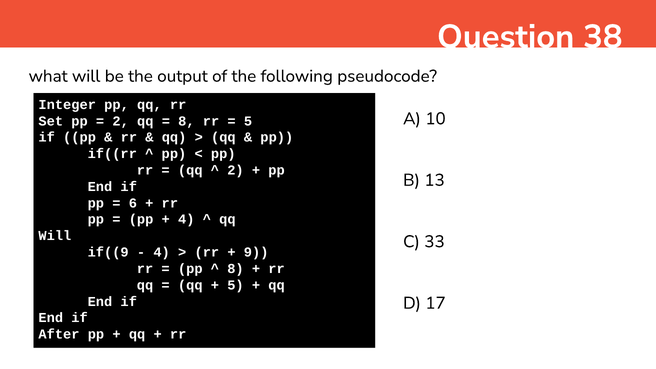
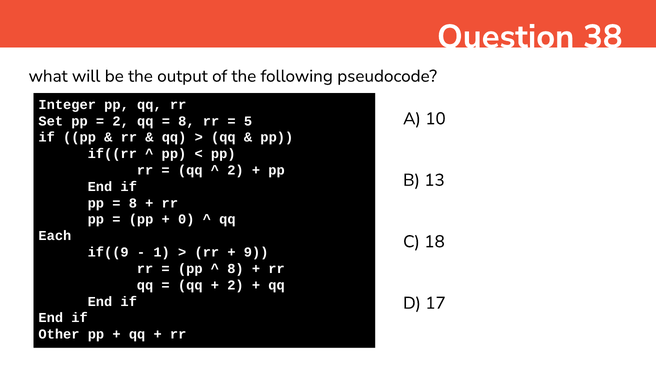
6: 6 -> 8 (133, 203)
4: 4 -> 0 (186, 219)
Will: Will -> Each (55, 236)
33: 33 -> 18 (435, 242)
4: 4 -> 1 (162, 252)
5: 5 -> 2 (235, 285)
After: After -> Other (59, 334)
